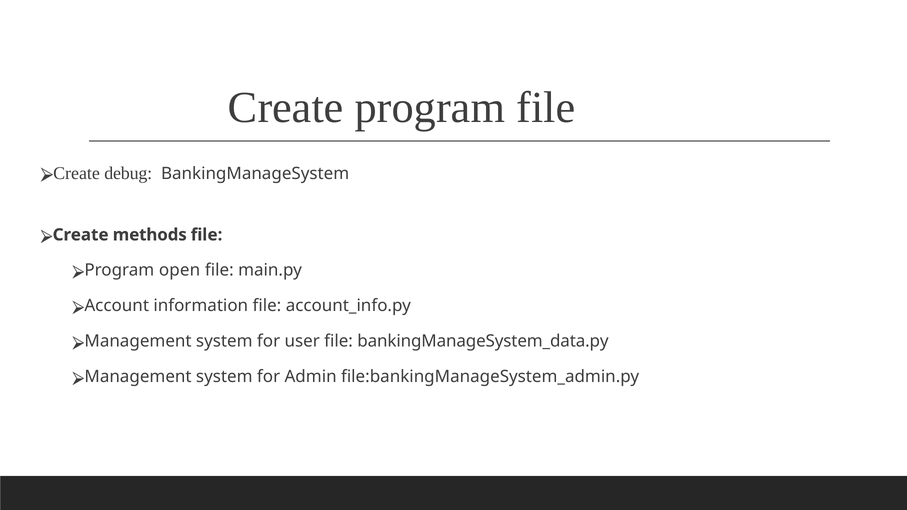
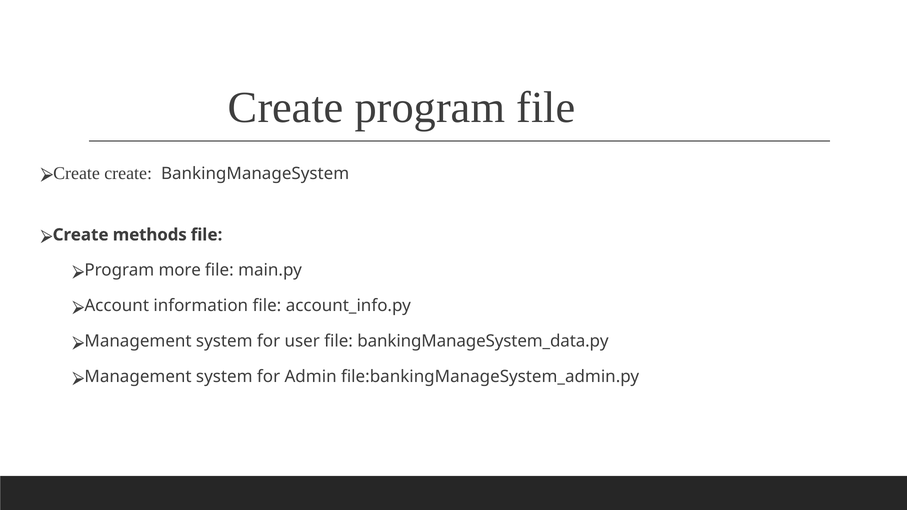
Create debug: debug -> create (128, 173)
open: open -> more (180, 270)
